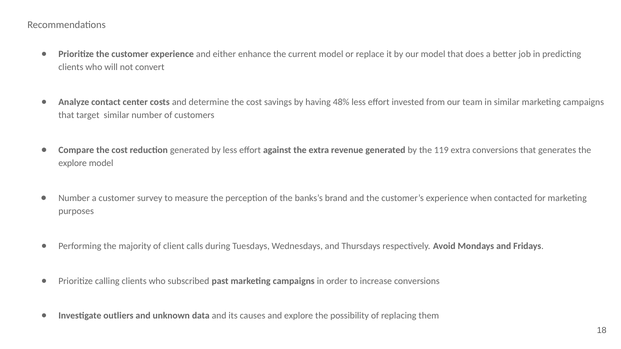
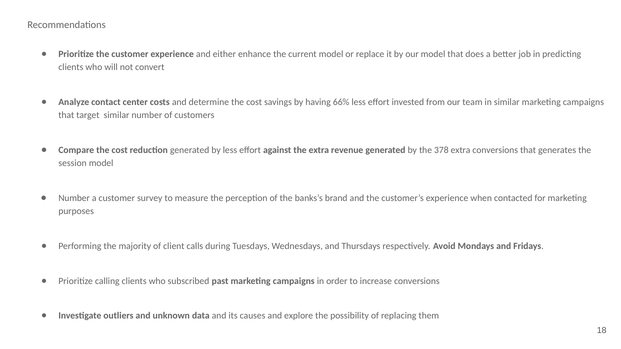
48%: 48% -> 66% (341, 102)
119: 119 -> 378 (441, 150)
explore: explore -> session (73, 163)
